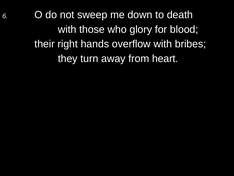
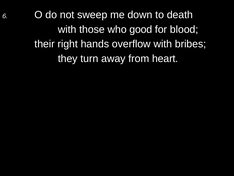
glory: glory -> good (141, 29)
